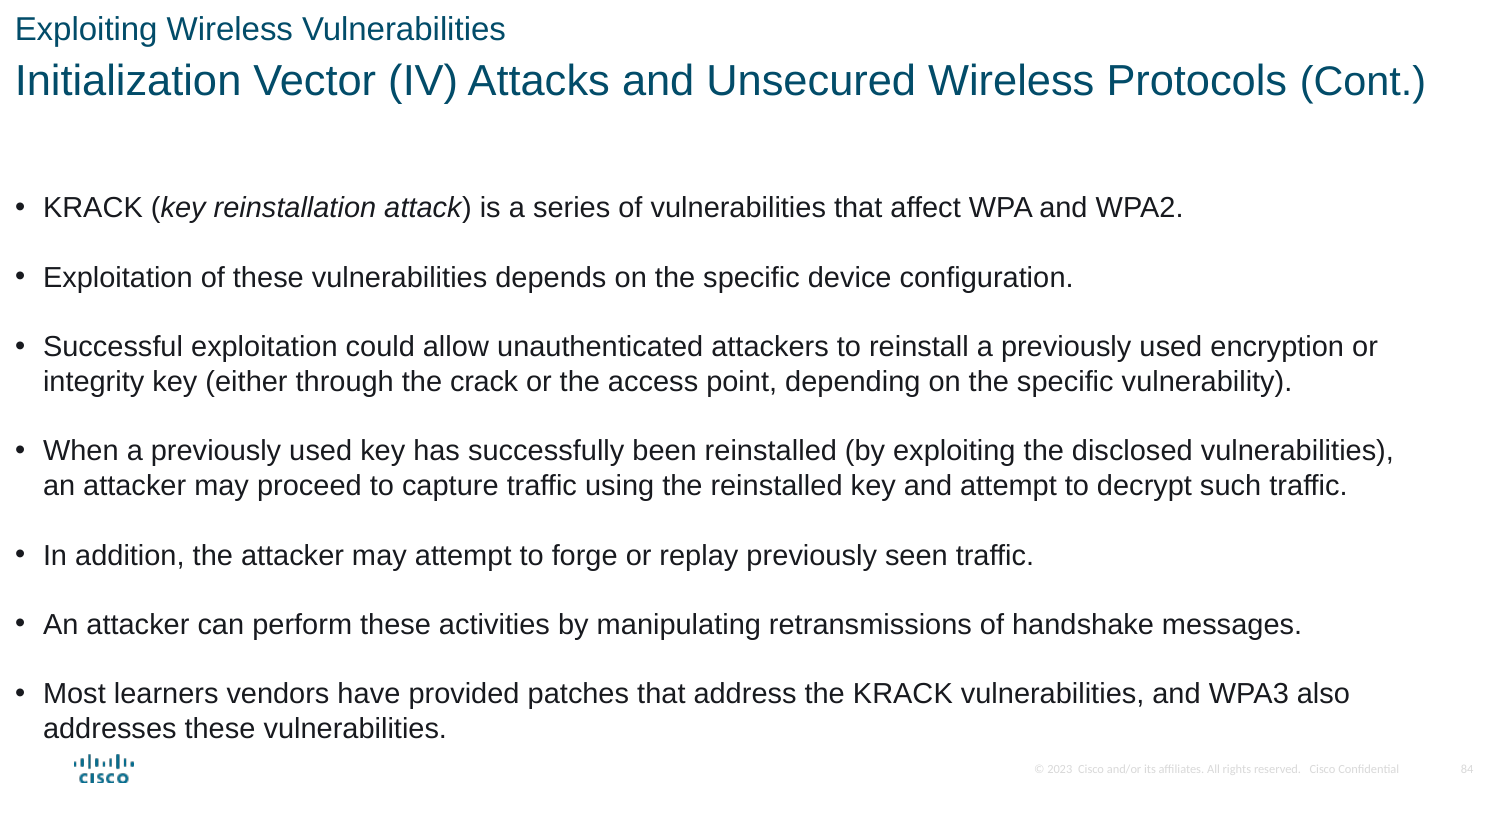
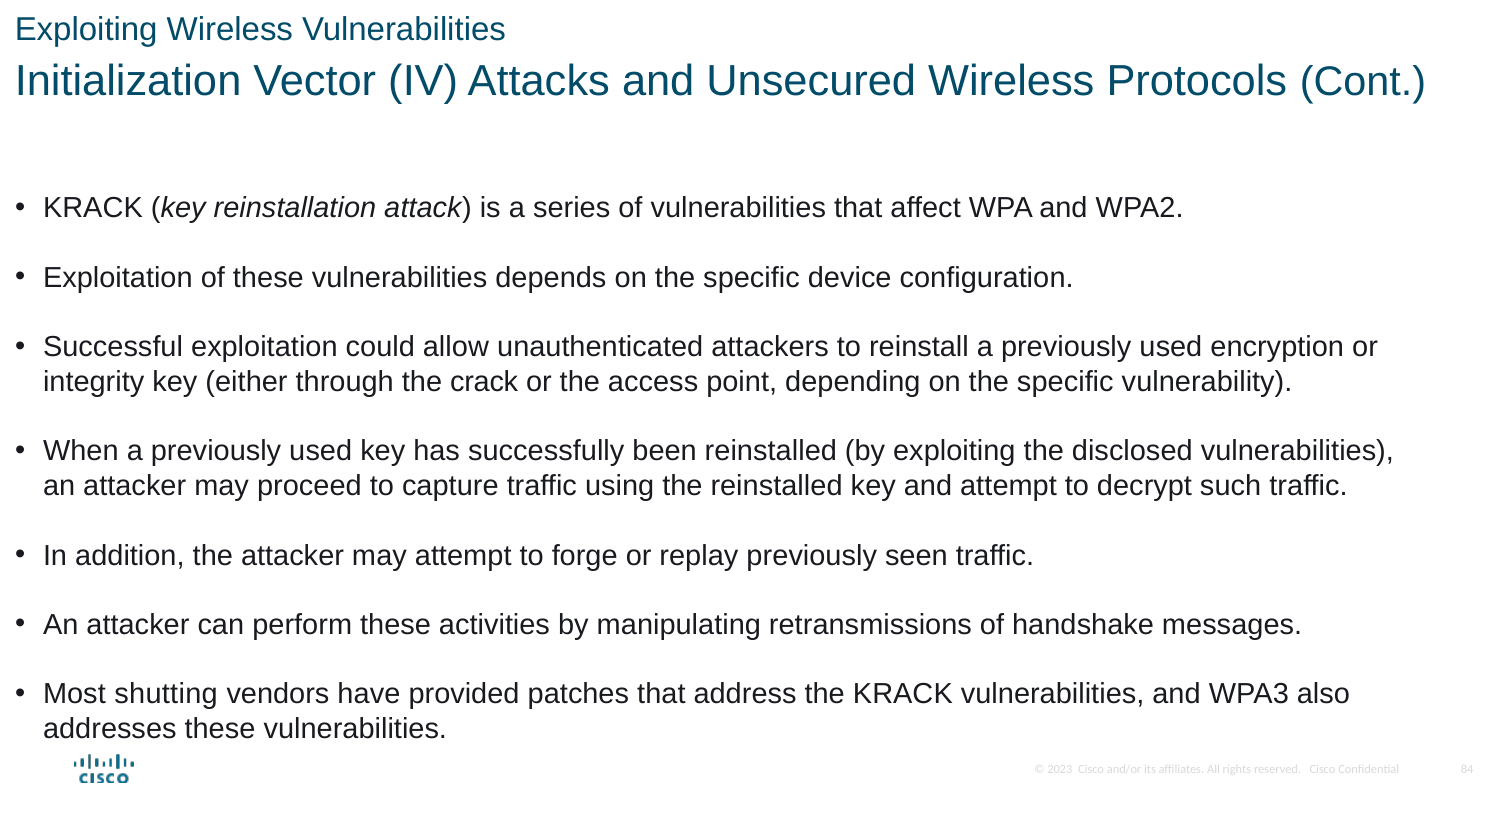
learners: learners -> shutting (166, 694)
